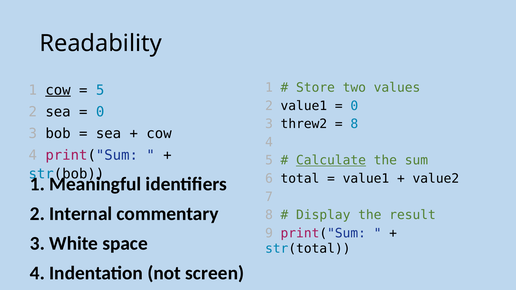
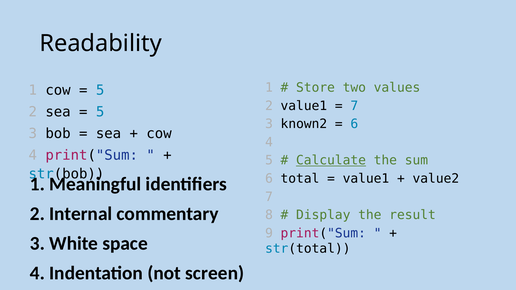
cow underline: present -> none (58, 90)
0: 0 -> 7 (354, 106)
0: 0 -> 5 (100, 112)
threw2: threw2 -> known2 (304, 124)
8: 8 -> 6 (354, 124)
